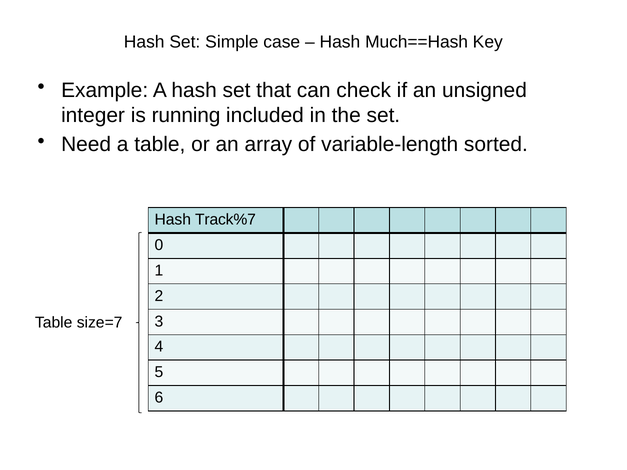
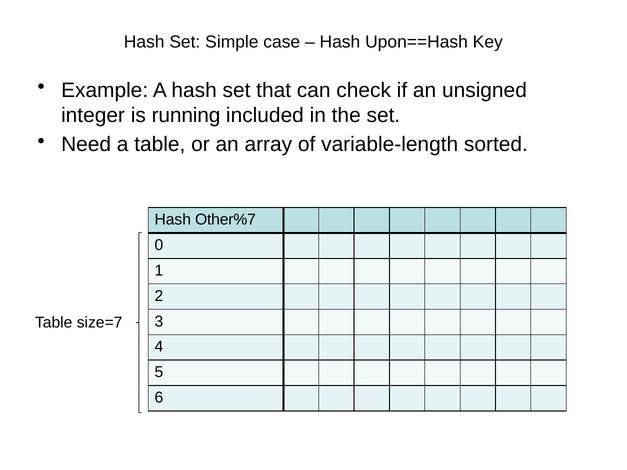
Much==Hash: Much==Hash -> Upon==Hash (417, 42)
Track%7: Track%7 -> Other%7 (225, 220)
